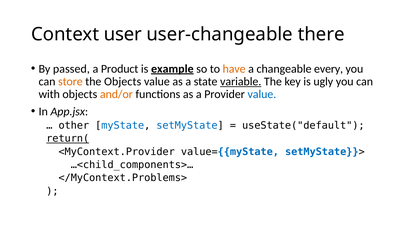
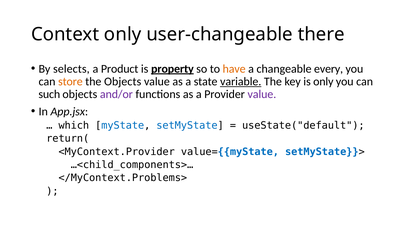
Context user: user -> only (123, 34)
passed: passed -> selects (71, 69)
example: example -> property (172, 69)
is ugly: ugly -> only (323, 82)
with: with -> such (49, 94)
and/or colour: orange -> purple (116, 94)
value colour: blue -> purple (262, 94)
other: other -> which (74, 125)
return( underline: present -> none (68, 139)
